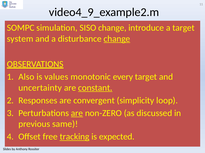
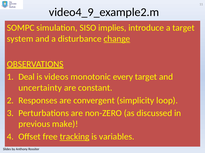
SISO change: change -> implies (112, 28)
Also: Also -> Deal (27, 77)
values: values -> videos (56, 77)
constant underline: present -> none (95, 88)
are underline: present -> none (77, 114)
same: same -> make (65, 125)
expected: expected -> variables (117, 137)
